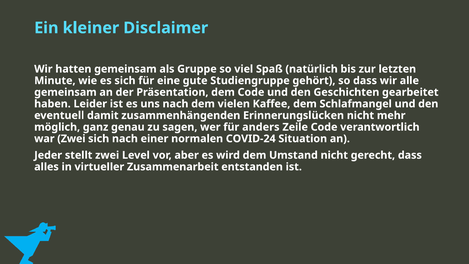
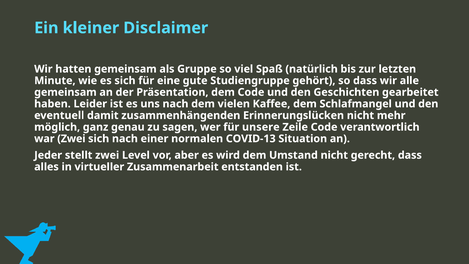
anders: anders -> unsere (261, 127)
COVID-24: COVID-24 -> COVID-13 (251, 139)
